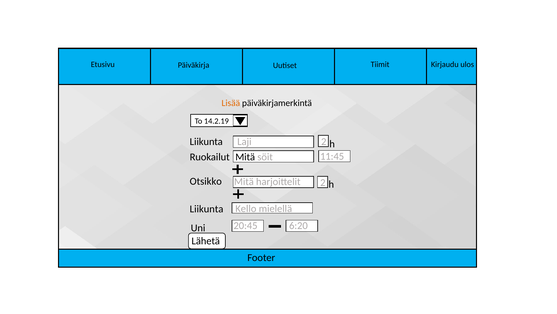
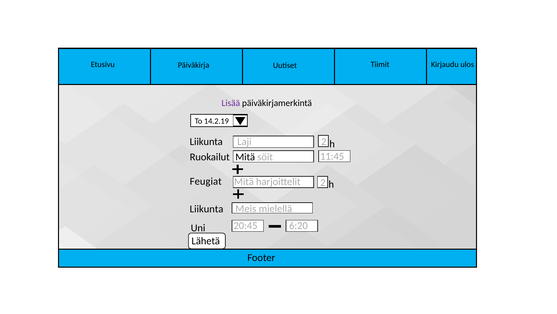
Lisää colour: orange -> purple (231, 103)
Otsikko: Otsikko -> Feugiat (206, 181)
Kello: Kello -> Meis (246, 208)
